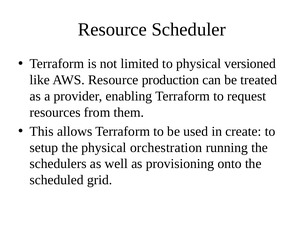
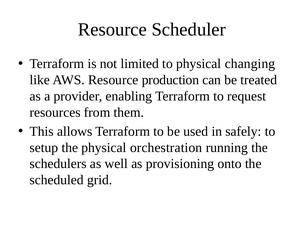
versioned: versioned -> changing (250, 64)
create: create -> safely (243, 131)
